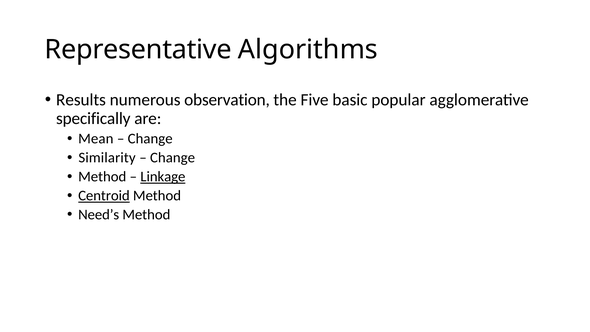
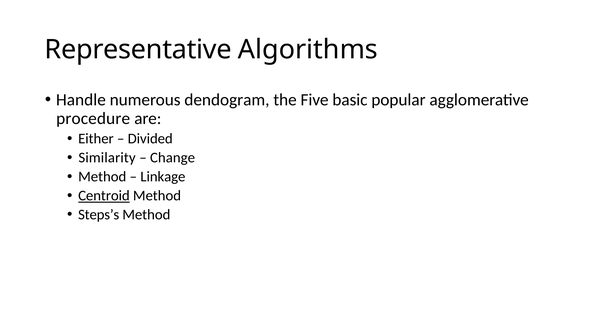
Results: Results -> Handle (81, 100)
observation: observation -> dendogram (227, 100)
specifically: specifically -> procedure (93, 118)
Mean: Mean -> Either (96, 139)
Change: Change -> Divided (150, 139)
Linkage underline: present -> none (163, 177)
Need’s: Need’s -> Steps’s (99, 215)
